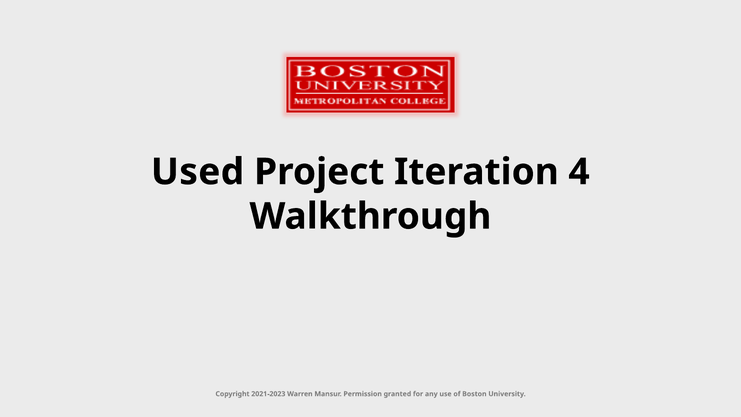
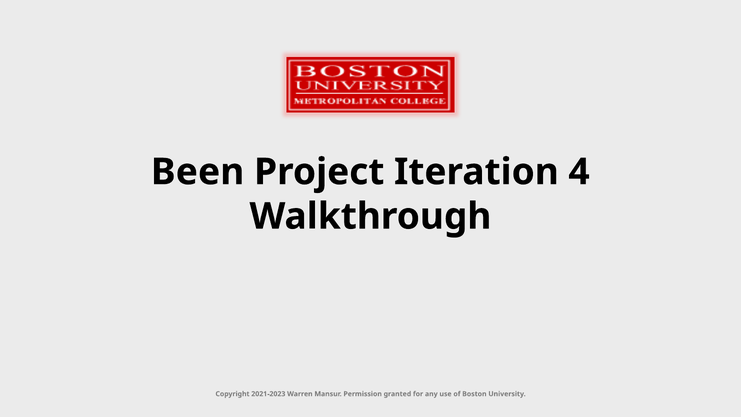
Used: Used -> Been (198, 172)
